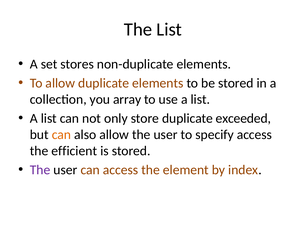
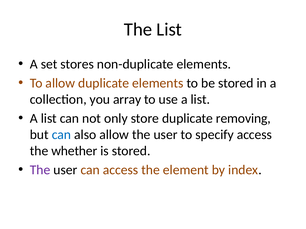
exceeded: exceeded -> removing (243, 119)
can colour: orange -> blue (61, 135)
efficient: efficient -> whether (74, 151)
